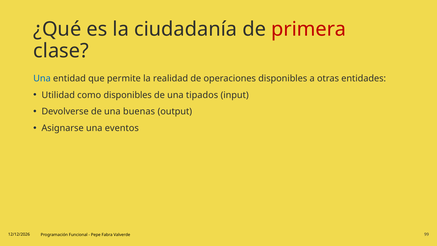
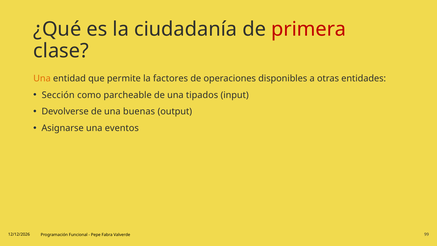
Una colour: blue -> orange (42, 78)
realidad: realidad -> factores (171, 78)
Utilidad: Utilidad -> Sección (58, 95)
como disponibles: disponibles -> parcheable (128, 95)
